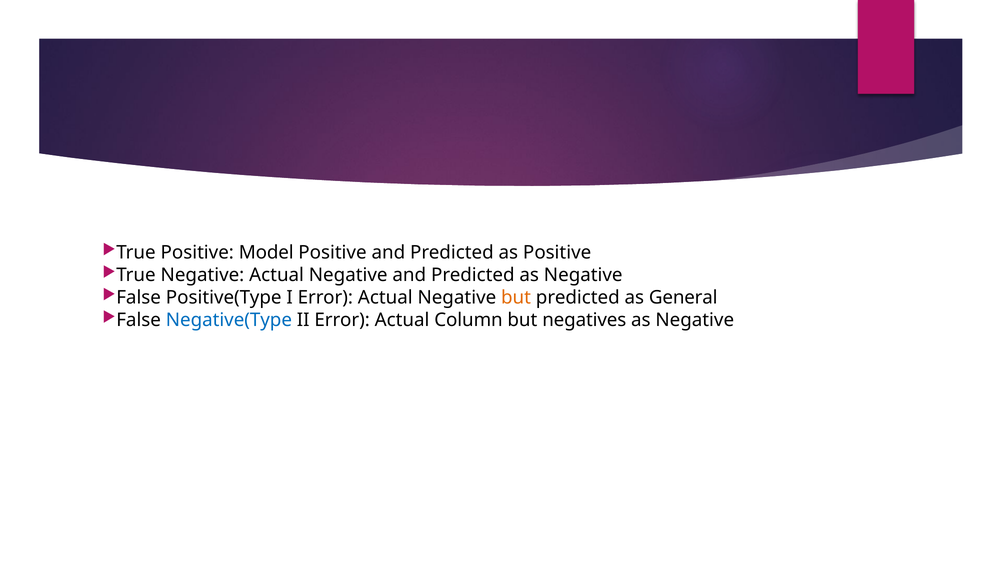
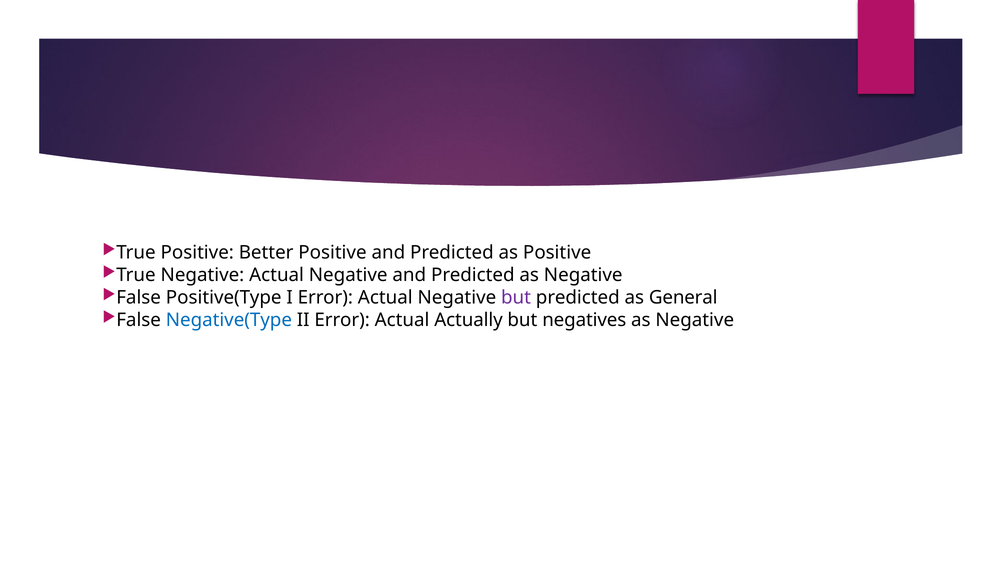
Model: Model -> Better (266, 253)
but colour: orange -> purple (516, 298)
Column: Column -> Actually (469, 320)
